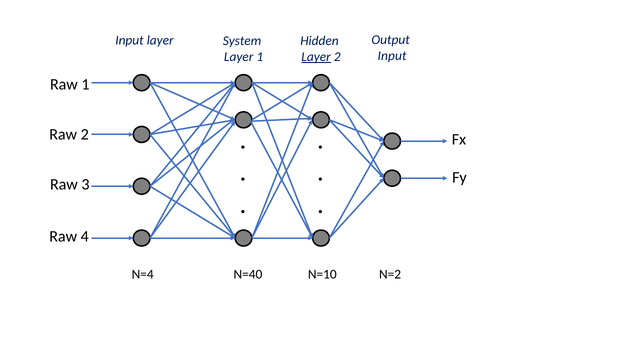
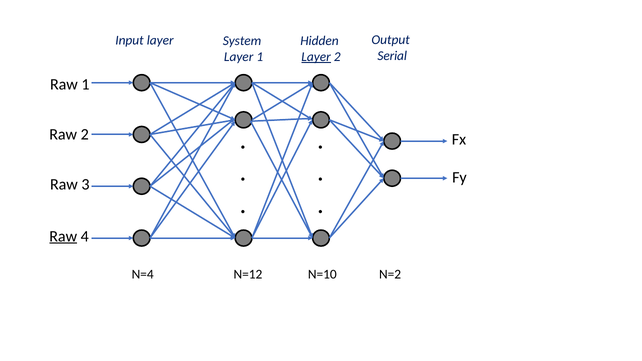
Input: Input -> Serial (392, 56)
Raw underline: none -> present (63, 236)
N=40: N=40 -> N=12 (248, 274)
